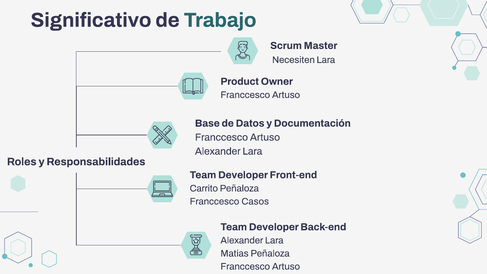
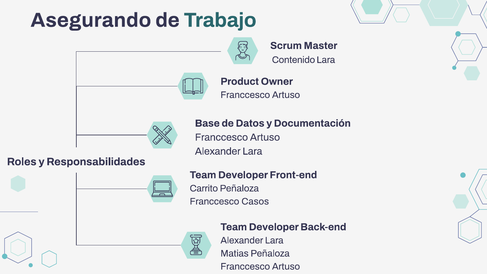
Significativo: Significativo -> Asegurando (91, 20)
Necesiten: Necesiten -> Contenido (294, 60)
